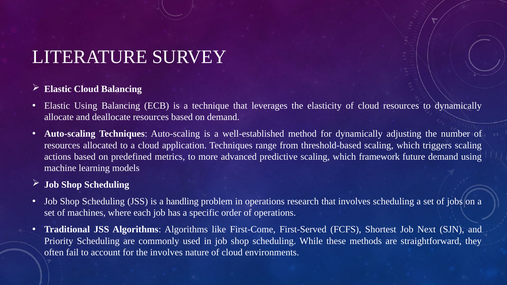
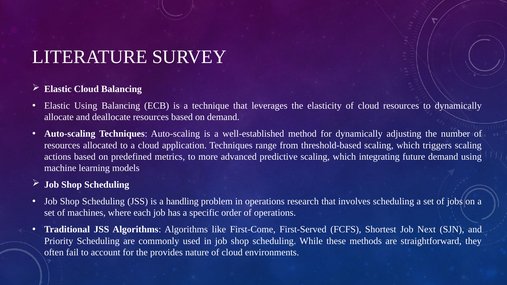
framework: framework -> integrating (379, 157)
the involves: involves -> provides (166, 252)
